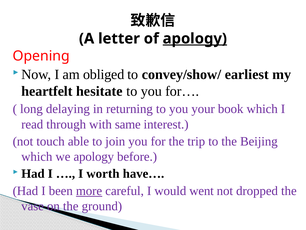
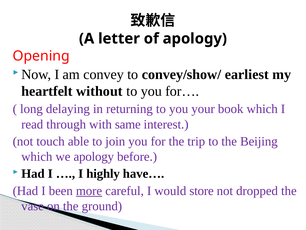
apology underline: present -> none (195, 39)
obliged: obliged -> convey (104, 74)
hesitate: hesitate -> without (99, 91)
worth: worth -> highly (103, 173)
went: went -> store (202, 190)
